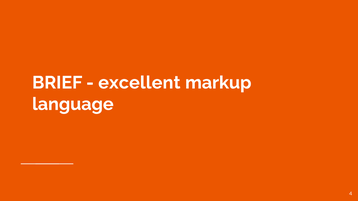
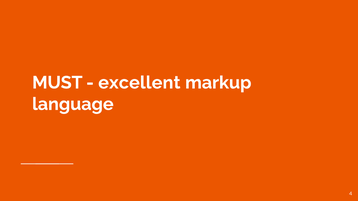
BRIEF: BRIEF -> MUST (57, 83)
